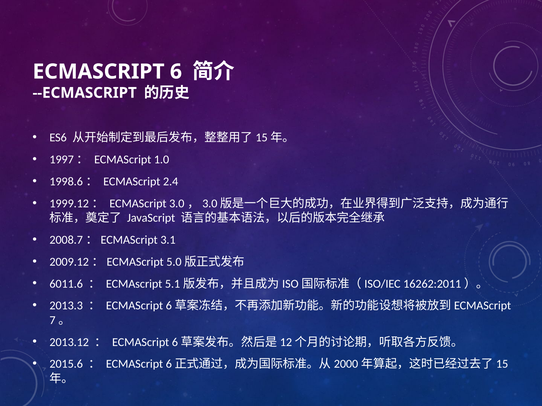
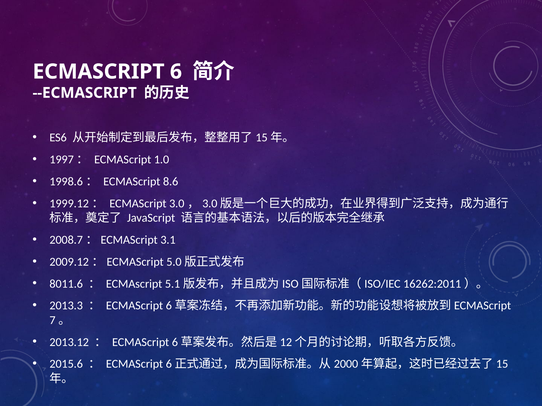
2.4: 2.4 -> 8.6 (171, 182)
6011.6: 6011.6 -> 8011.6 (66, 284)
